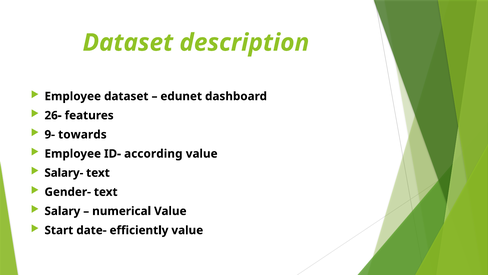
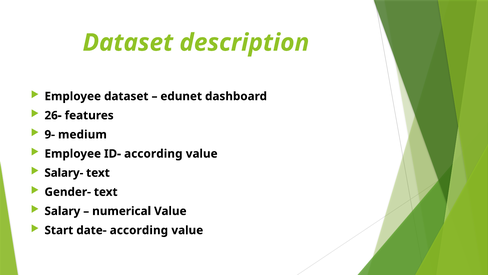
towards: towards -> medium (82, 134)
date- efficiently: efficiently -> according (139, 230)
